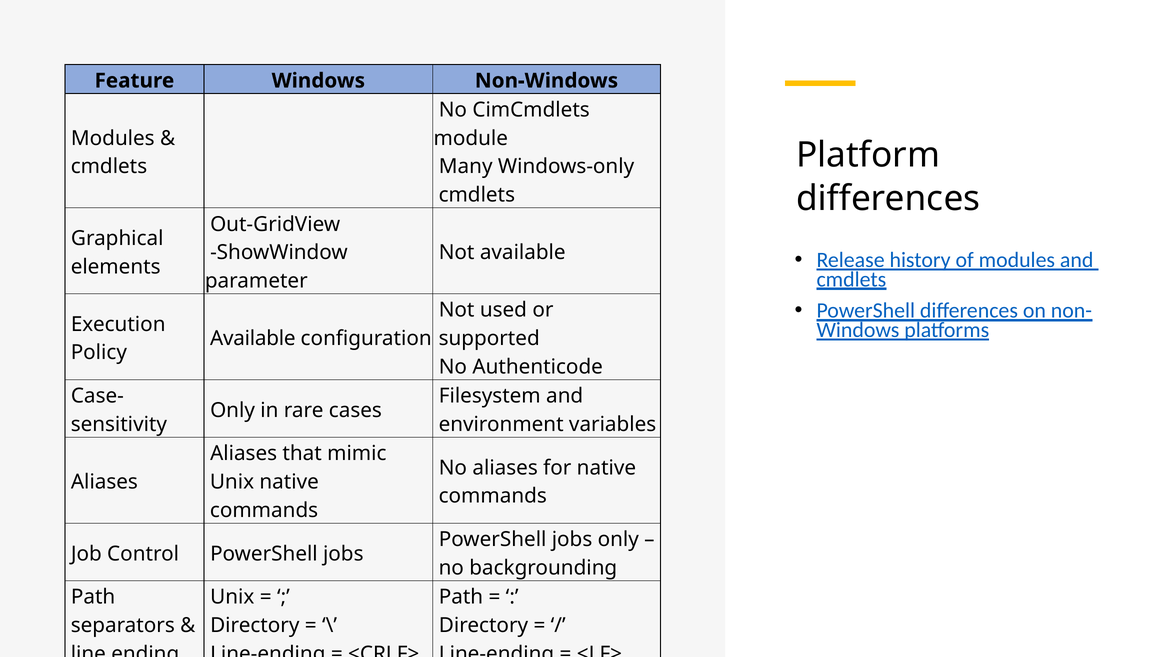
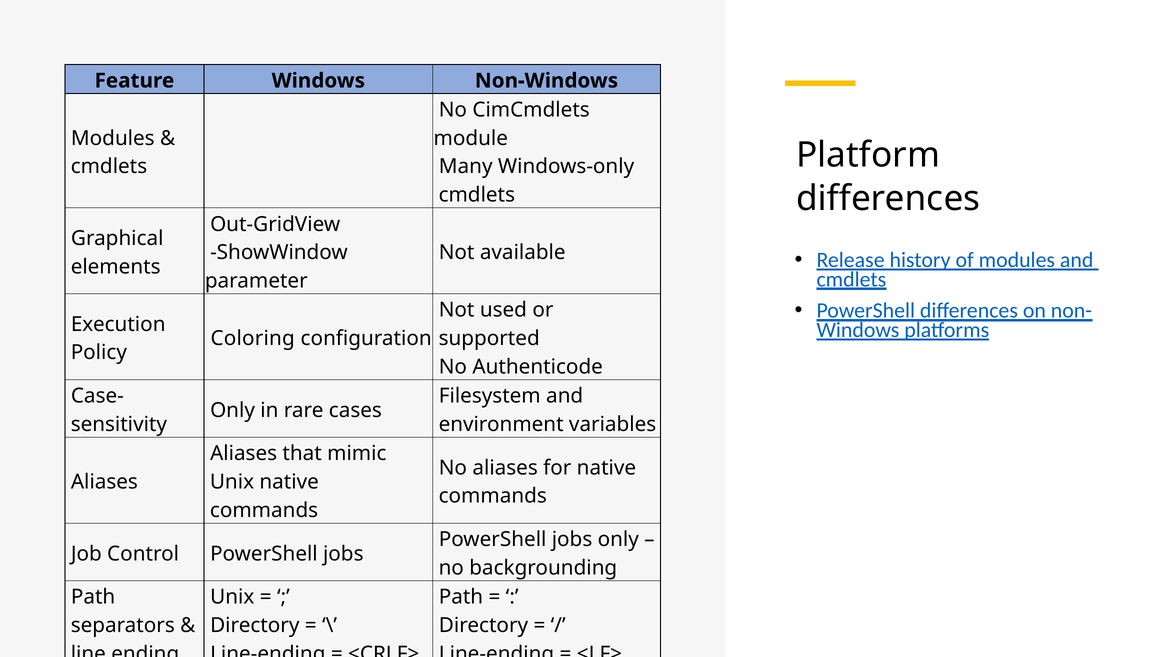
Available: Available -> Coloring (253, 338)
